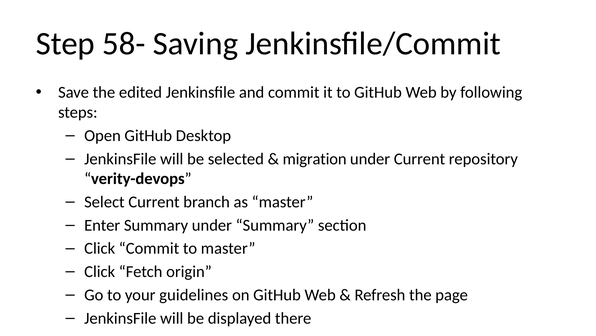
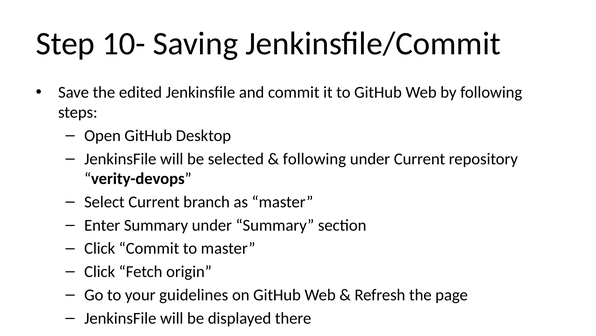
58-: 58- -> 10- (124, 44)
migration: migration -> following (314, 159)
